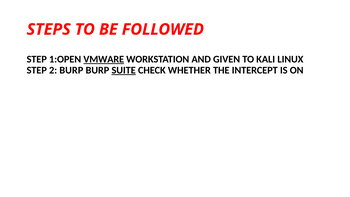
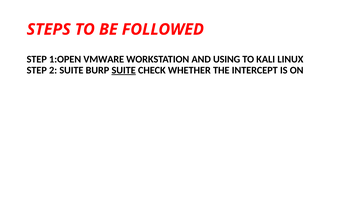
VMWARE underline: present -> none (104, 59)
GIVEN: GIVEN -> USING (227, 59)
2 BURP: BURP -> SUITE (71, 70)
